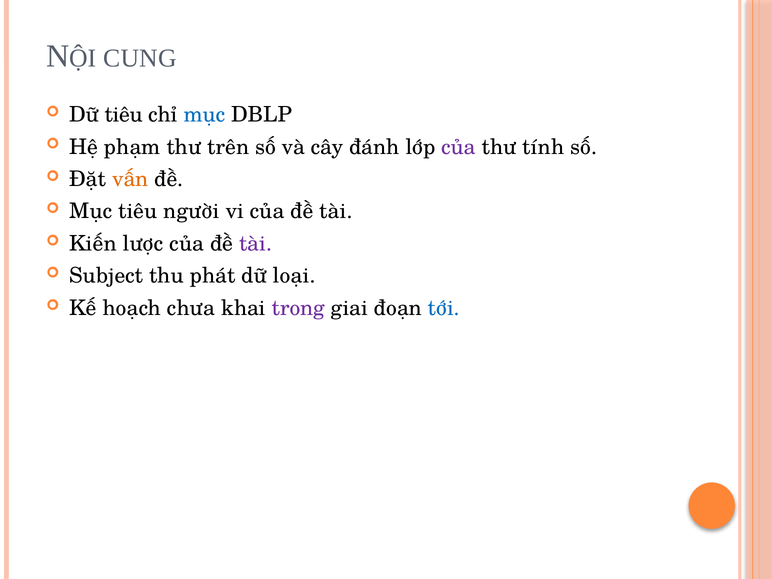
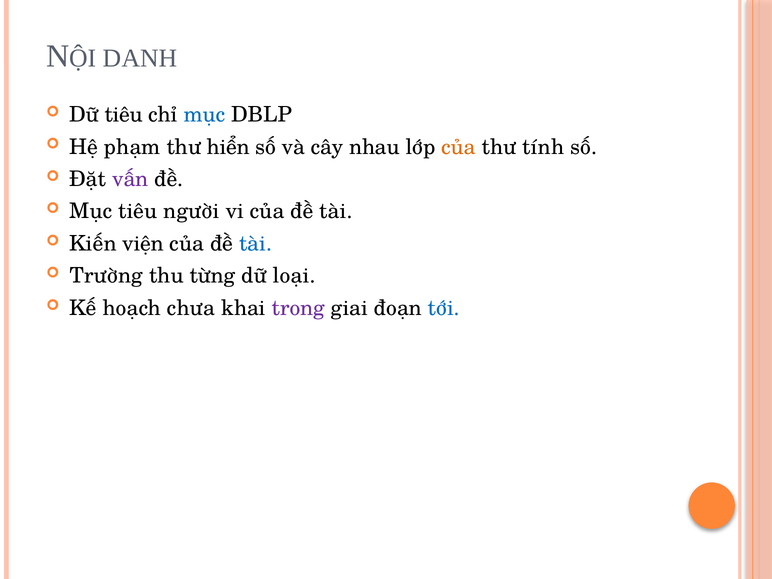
CUNG: CUNG -> DANH (140, 58)
trên: trên -> hiển (228, 147)
đánh: đánh -> nhau (374, 147)
của colour: purple -> orange (459, 147)
vấn colour: orange -> purple (130, 179)
lược: lược -> viện (143, 244)
tài colour: purple -> blue (256, 244)
Subject: Subject -> Trường (106, 276)
phát: phát -> từng (213, 276)
